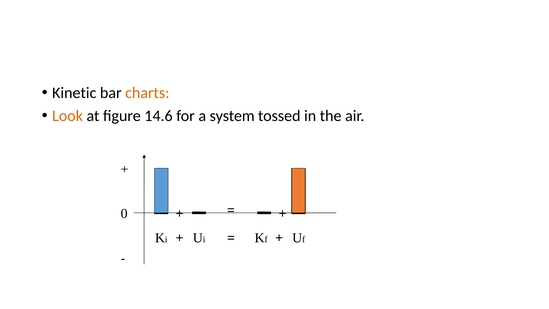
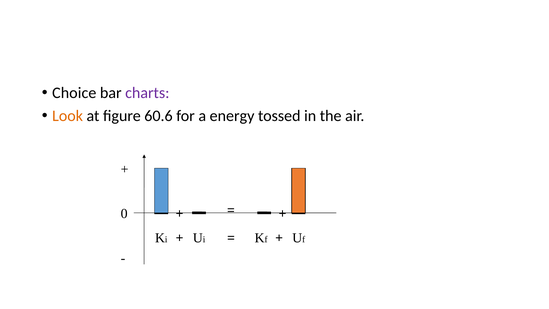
Kinetic: Kinetic -> Choice (74, 93)
charts colour: orange -> purple (147, 93)
14.6: 14.6 -> 60.6 (158, 116)
system: system -> energy (232, 116)
